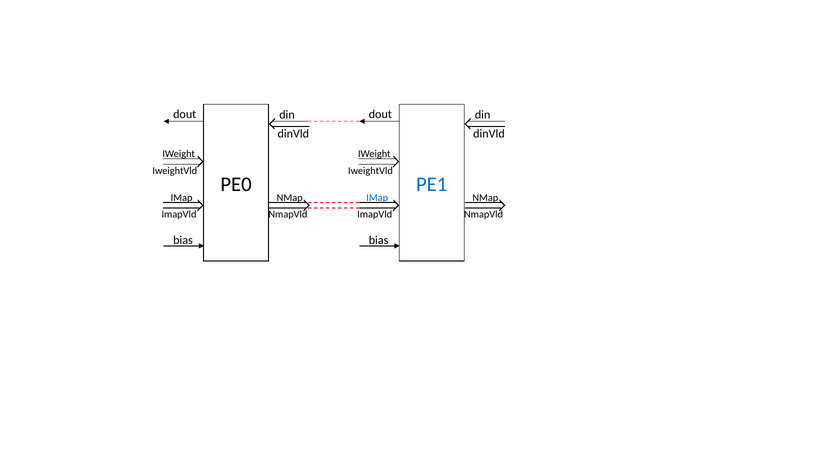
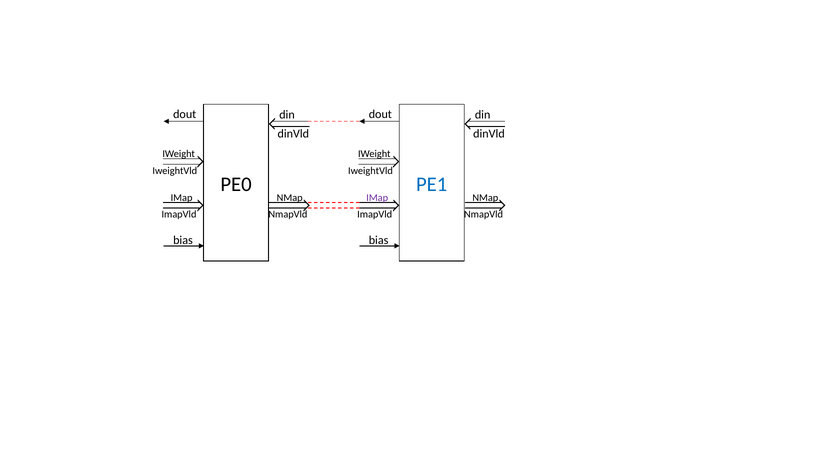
IMap colour: blue -> purple (377, 197)
